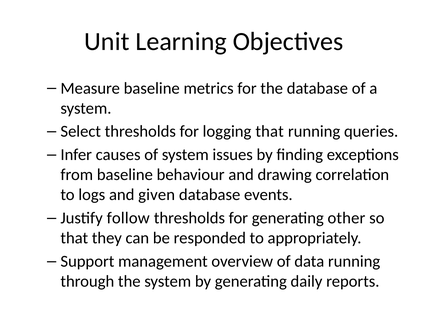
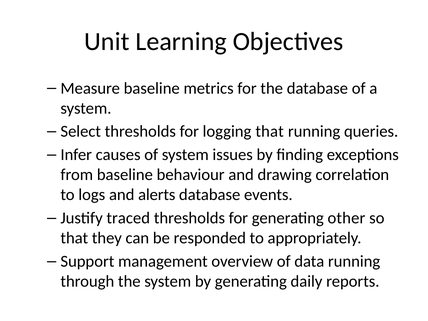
given: given -> alerts (157, 195)
follow: follow -> traced (128, 218)
